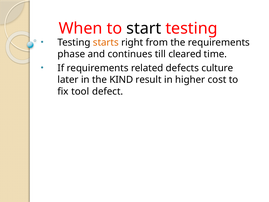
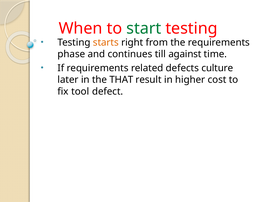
start colour: black -> green (144, 28)
cleared: cleared -> against (185, 54)
KIND: KIND -> THAT (121, 80)
